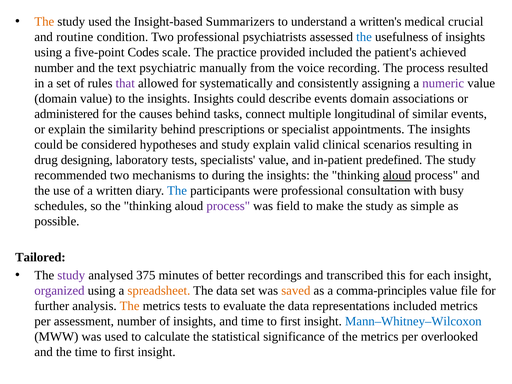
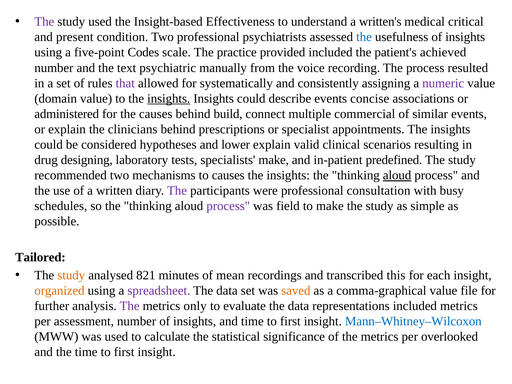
The colour: orange -> purple (44, 22)
Summarizers: Summarizers -> Effectiveness (240, 22)
crucial: crucial -> critical (466, 22)
routine: routine -> present (75, 37)
insights underline: none -> present (169, 98)
events domain: domain -> concise (370, 98)
tasks: tasks -> build (228, 114)
longitudinal: longitudinal -> commercial (365, 114)
similarity: similarity -> clinicians (133, 129)
and study: study -> lower (236, 145)
specialists value: value -> make (274, 160)
to during: during -> causes (228, 175)
The colour: blue -> purple (177, 191)
study colour: purple -> orange (71, 275)
375: 375 -> 821 (146, 275)
better: better -> mean (230, 275)
organized colour: purple -> orange (59, 290)
spreadsheet colour: orange -> purple (159, 290)
comma-principles: comma-principles -> comma-graphical (381, 290)
The colour: orange -> purple (130, 306)
metrics tests: tests -> only (195, 306)
